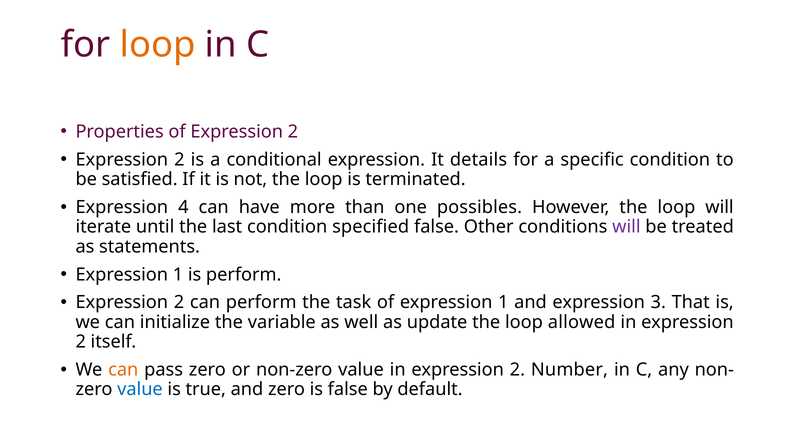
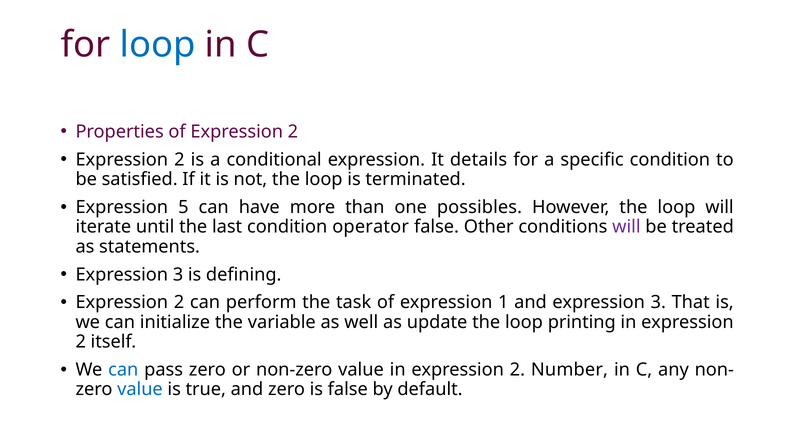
loop colour: orange -> blue (158, 45)
4: 4 -> 5 (183, 207)
specified: specified -> operator (371, 227)
1: 1 -> 3 (178, 275)
is perform: perform -> defining (244, 275)
allowed: allowed -> printing (582, 322)
can colour: orange -> blue (123, 370)
